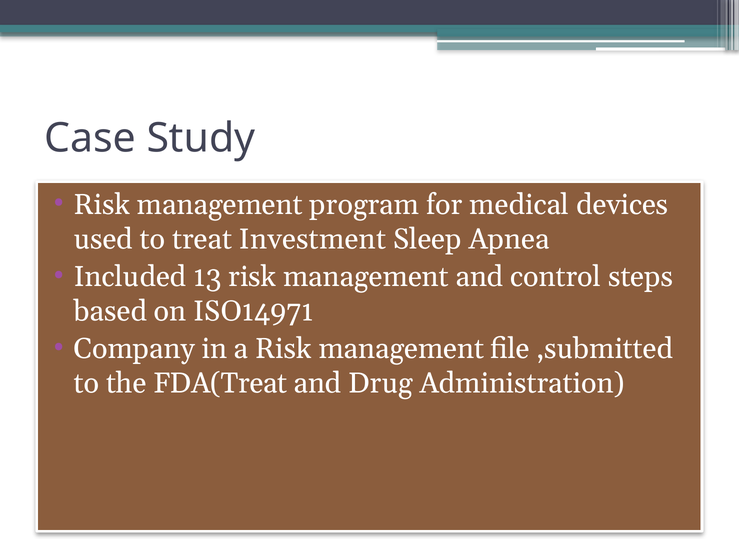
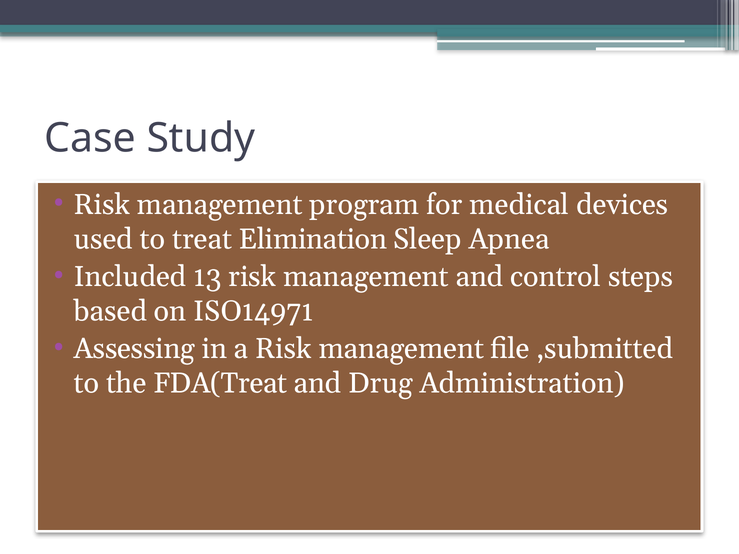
Investment: Investment -> Elimination (313, 239)
Company: Company -> Assessing (134, 349)
